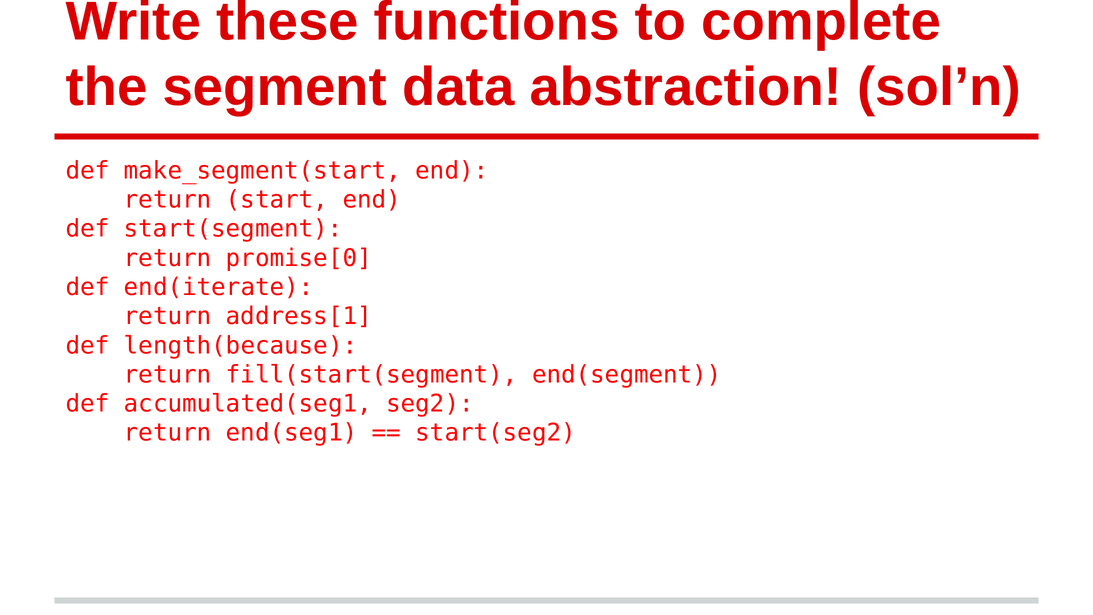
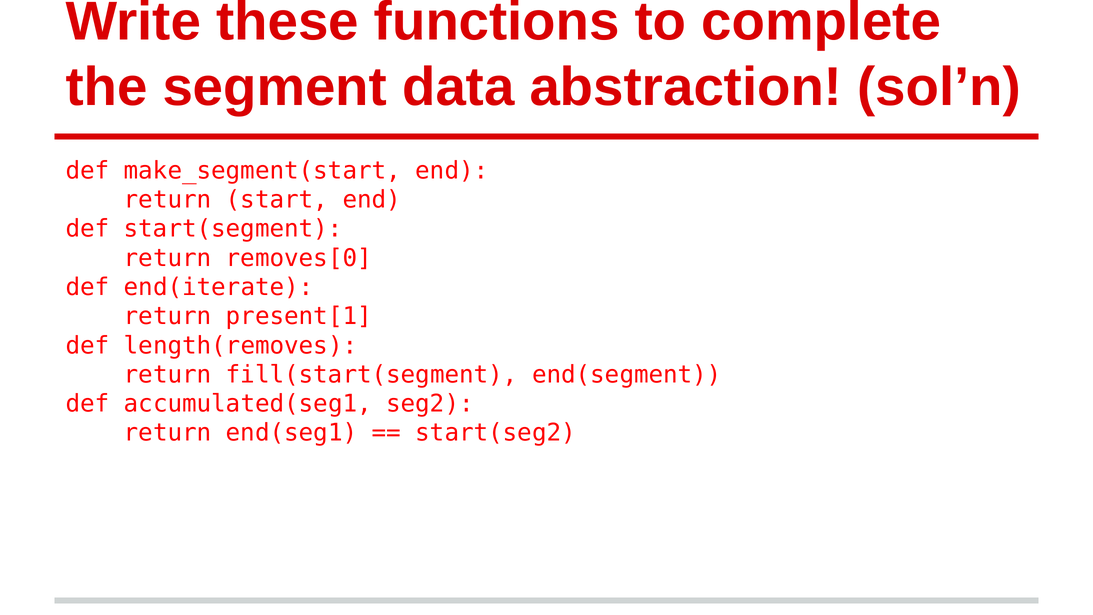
promise[0: promise[0 -> removes[0 (299, 258)
address[1: address[1 -> present[1 (299, 316)
length(because: length(because -> length(removes (241, 345)
